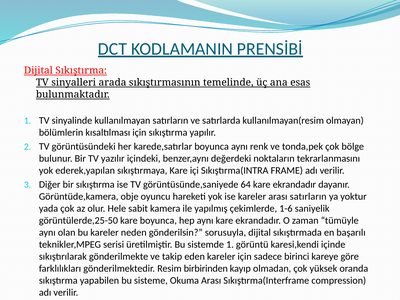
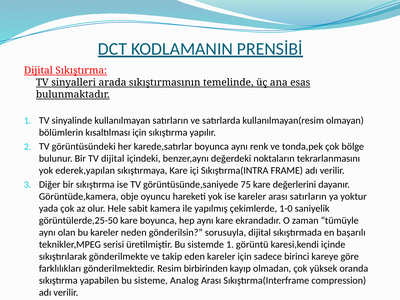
TV yazılır: yazılır -> dijital (113, 158)
64: 64 -> 75 (246, 184)
ekrandadır: ekrandadır -> değerlerini (294, 184)
1-6: 1-6 -> 1-0 (286, 208)
Okuma: Okuma -> Analog (184, 280)
